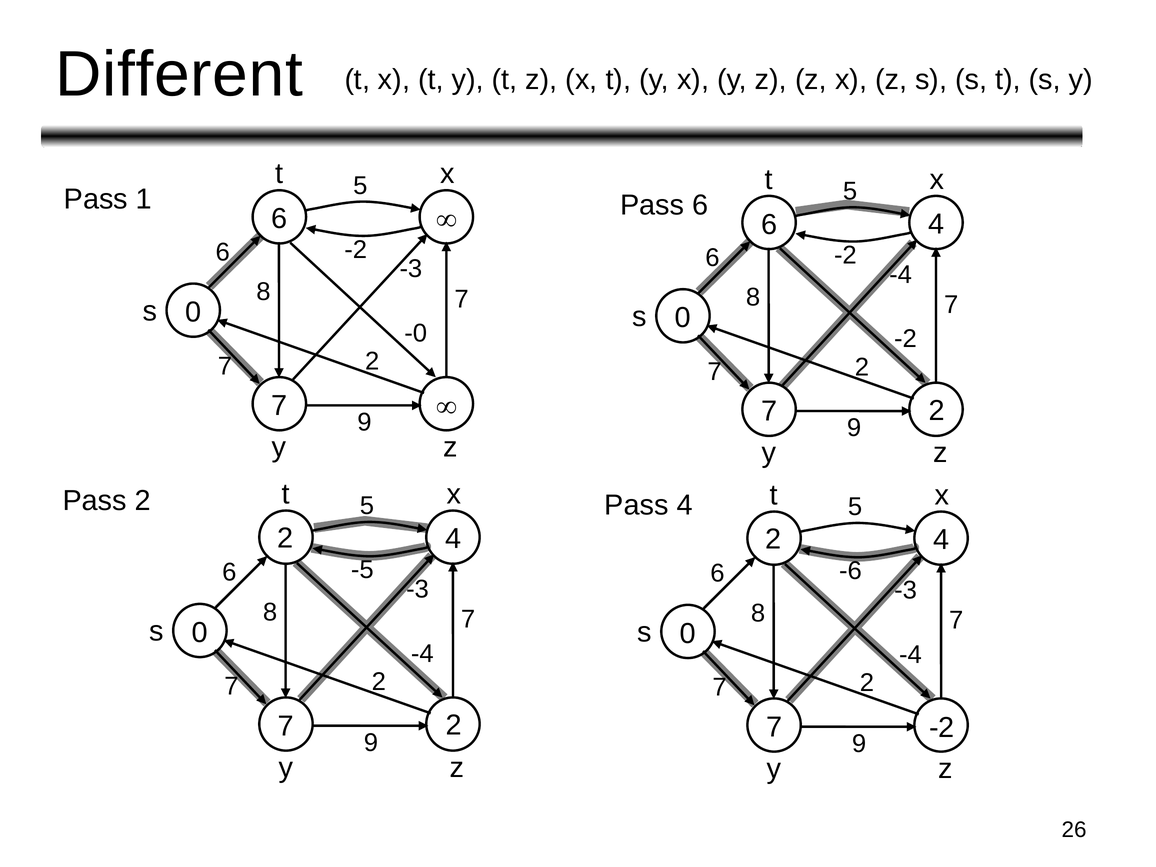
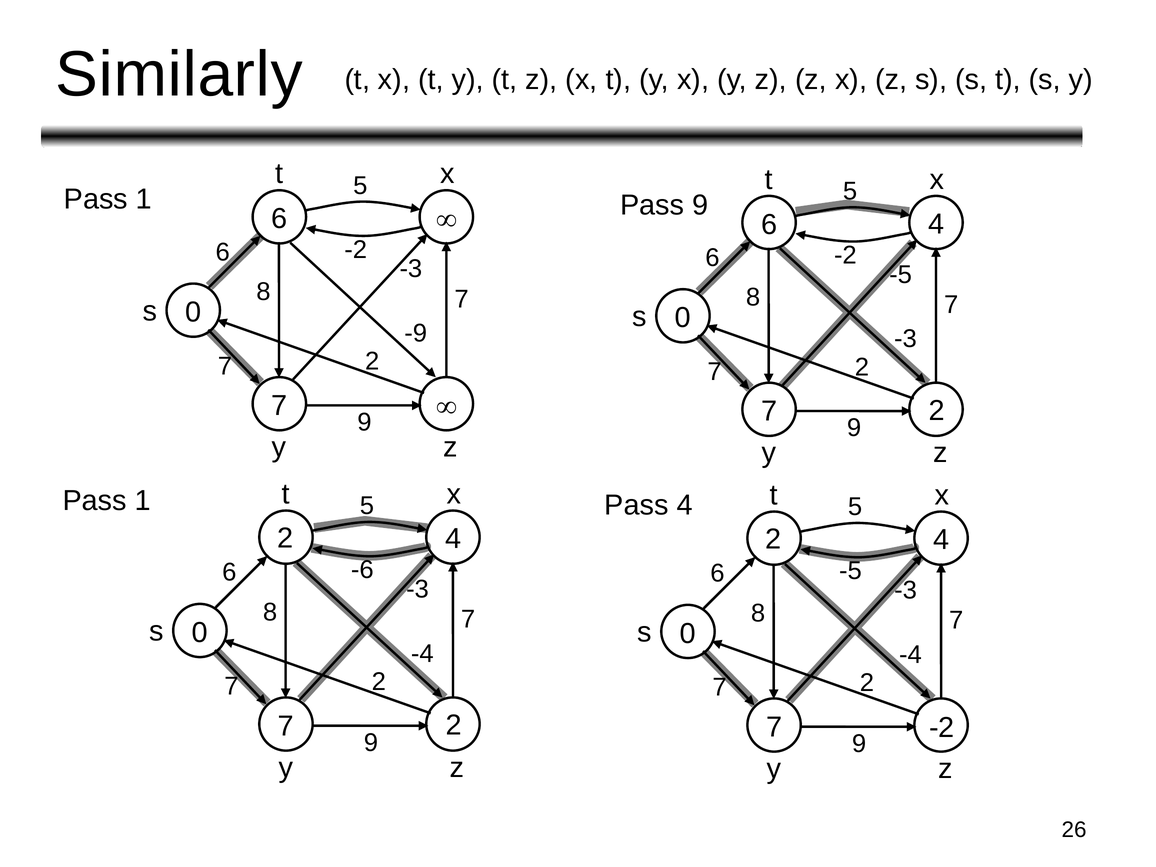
Different: Different -> Similarly (179, 74)
Pass 6: 6 -> 9 (700, 205)
-4: -4 -> -5 (901, 275)
-0: -0 -> -9 (416, 333)
-2: -2 -> -3 (905, 339)
2: 2 -> 1 (143, 500)
-5: -5 -> -6 (362, 570)
-6: -6 -> -5 (850, 571)
